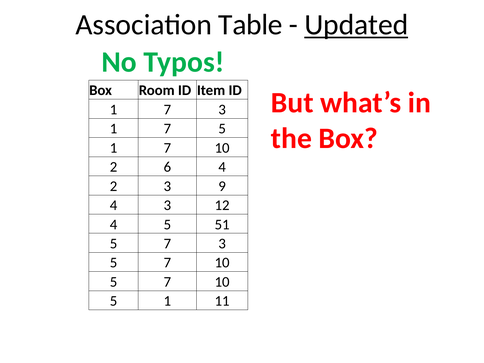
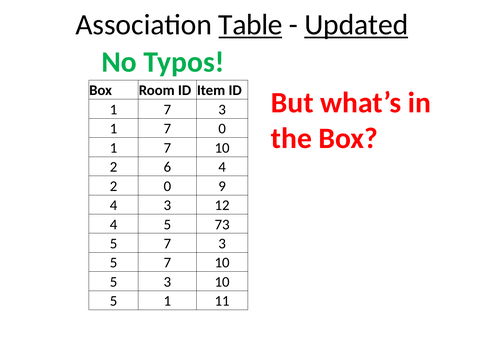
Table underline: none -> present (250, 25)
7 5: 5 -> 0 (222, 129)
2 3: 3 -> 0 (167, 186)
51: 51 -> 73 (222, 224)
7: 7 -> 3 (167, 282)
